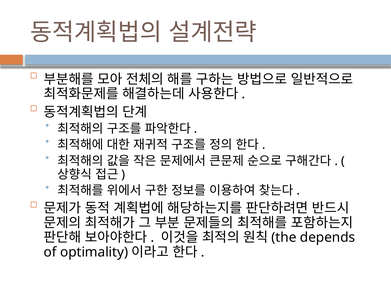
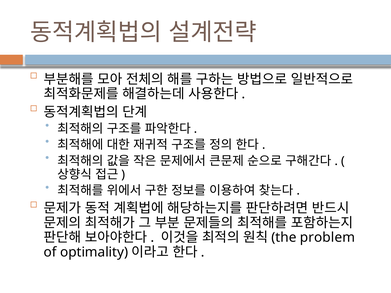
depends: depends -> problem (328, 238)
